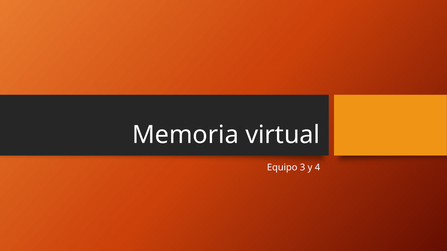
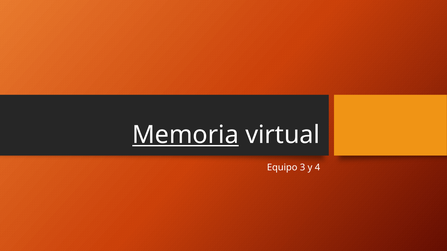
Memoria underline: none -> present (185, 135)
